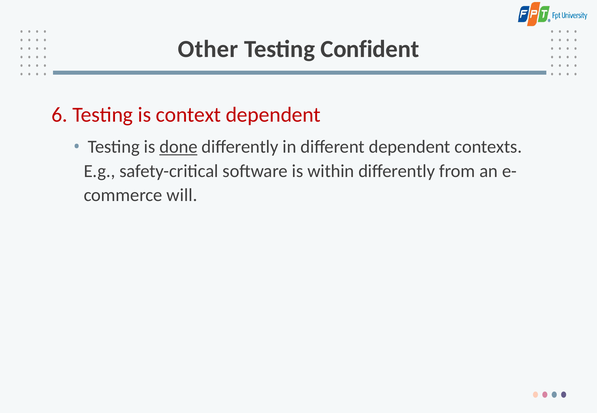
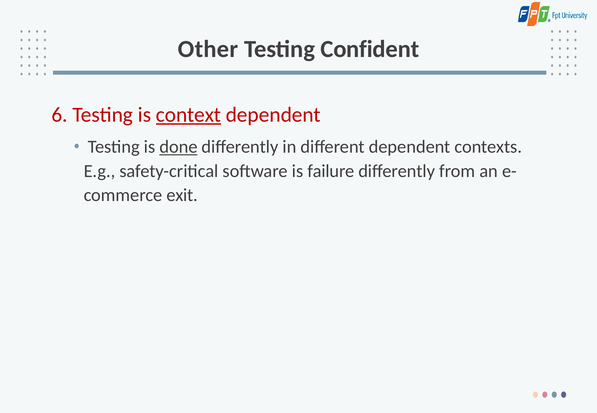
context underline: none -> present (188, 115)
within: within -> failure (331, 171)
will: will -> exit (182, 195)
